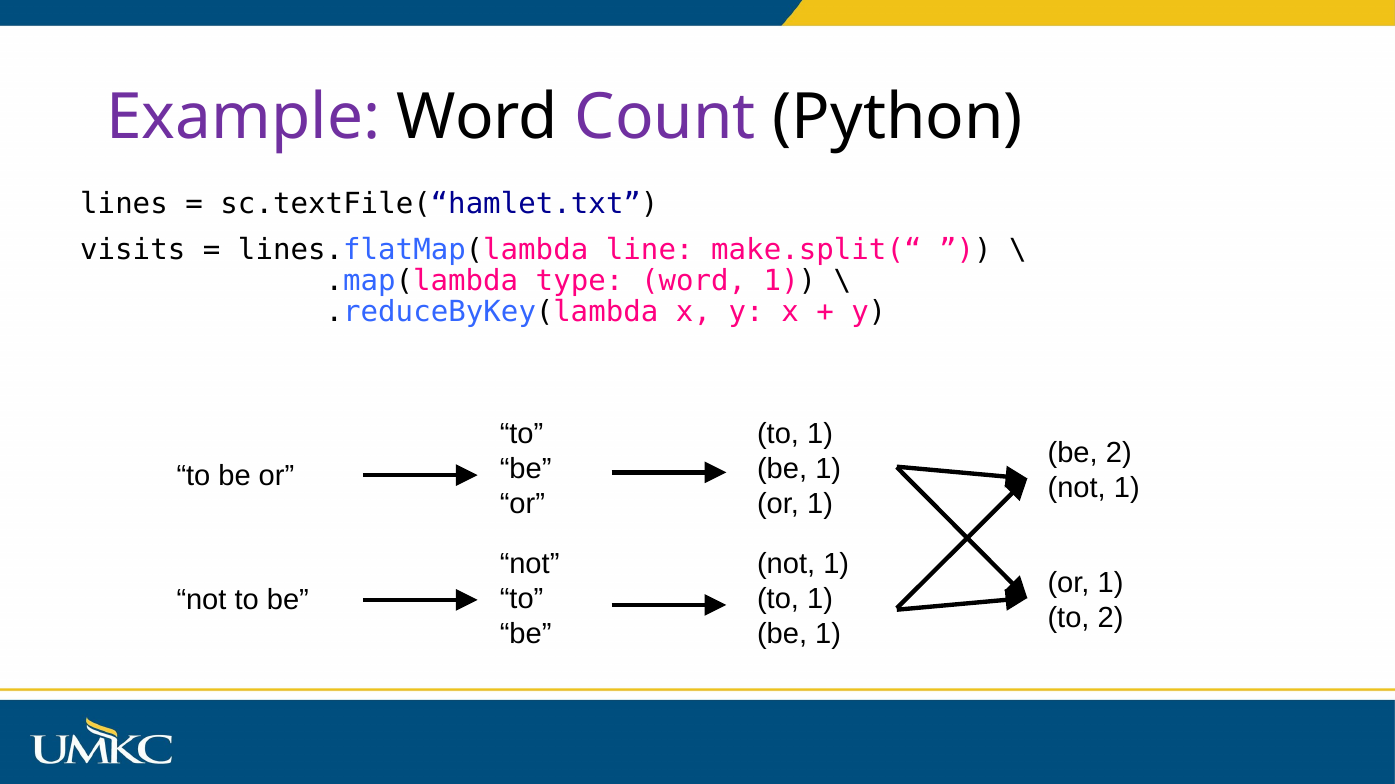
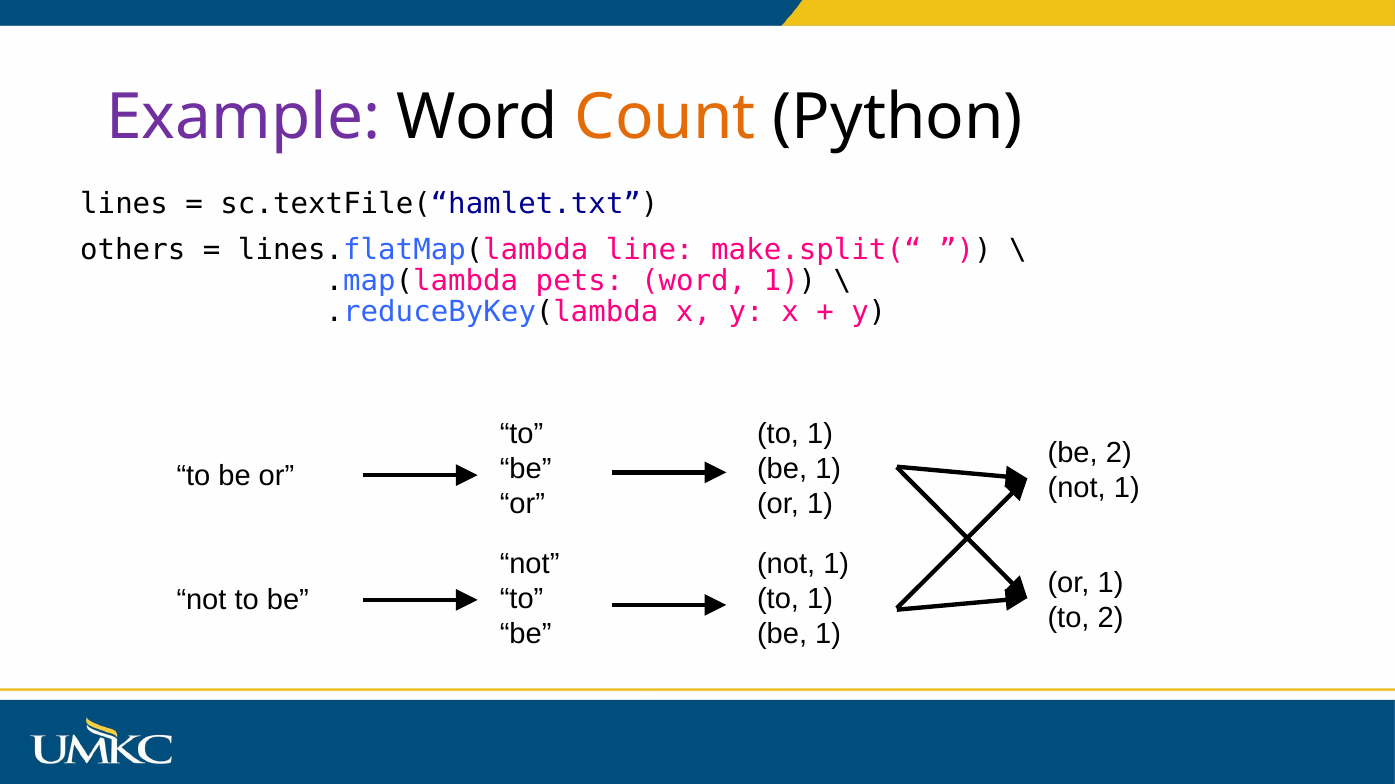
Count colour: purple -> orange (665, 117)
visits: visits -> others (133, 250)
type: type -> pets (580, 281)
